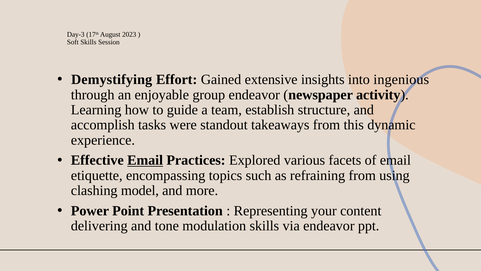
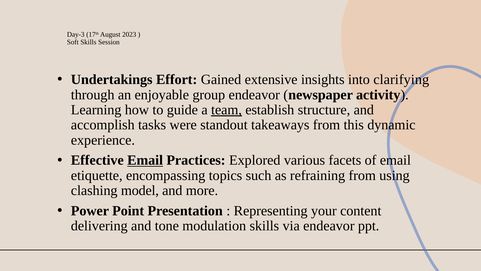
Demystifying: Demystifying -> Undertakings (112, 79)
ingenious: ingenious -> clarifying (401, 79)
team underline: none -> present (226, 110)
